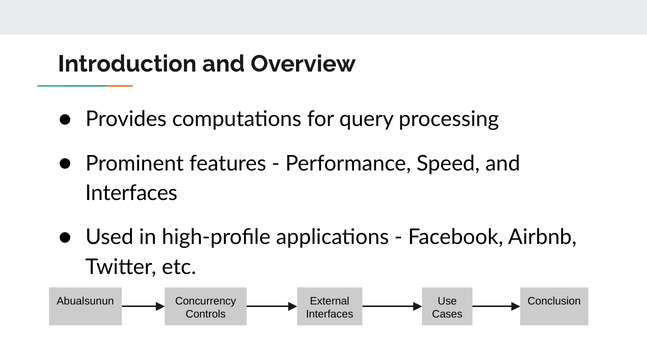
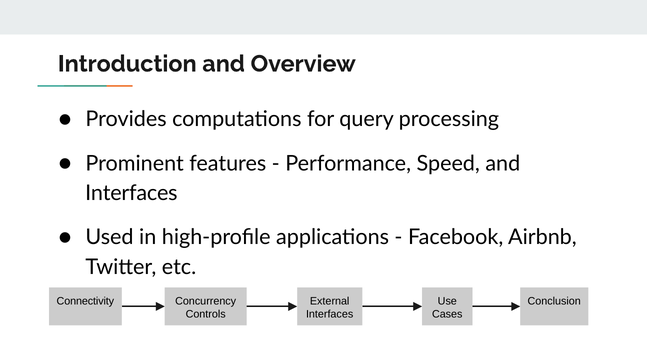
Abualsunun: Abualsunun -> Connectivity (85, 301)
